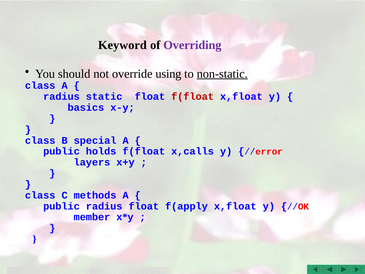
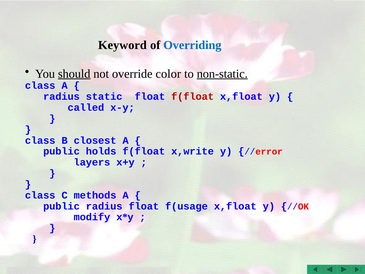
Overriding colour: purple -> blue (192, 45)
should underline: none -> present (74, 74)
using: using -> color (168, 74)
basics: basics -> called (86, 107)
special: special -> closest (95, 140)
x,calls: x,calls -> x,write (193, 151)
f(apply: f(apply -> f(usage (186, 206)
member: member -> modify (92, 217)
